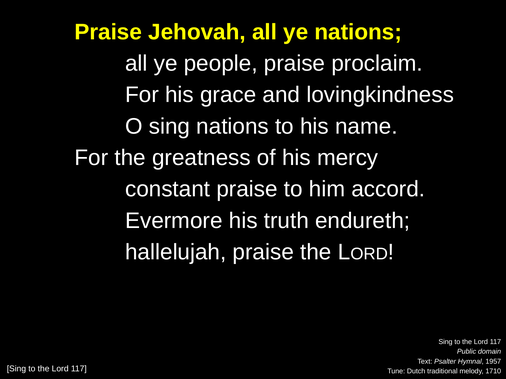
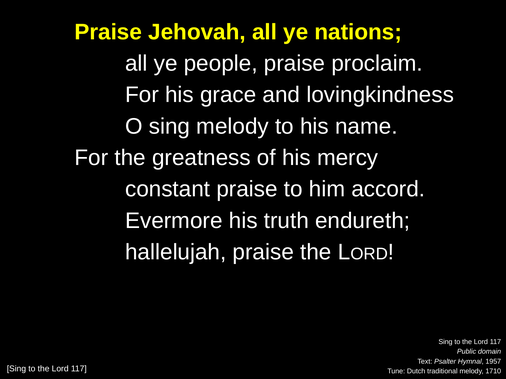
sing nations: nations -> melody (233, 126)
